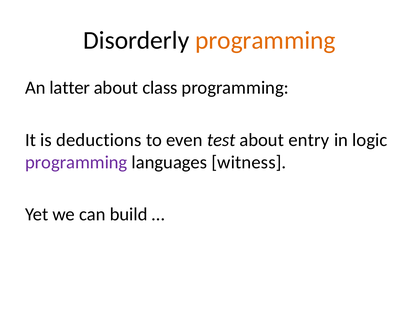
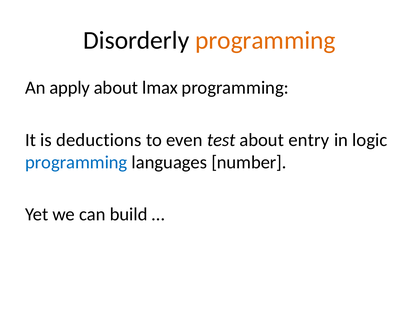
latter: latter -> apply (70, 88)
class: class -> lmax (160, 88)
programming colour: purple -> blue (76, 162)
witness: witness -> number (249, 162)
